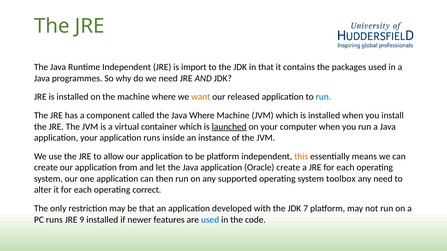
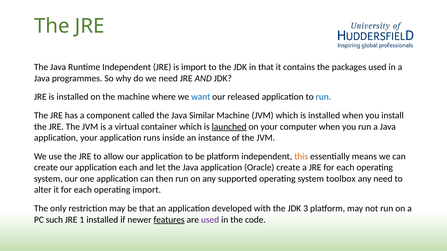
want colour: orange -> blue (201, 97)
Java Where: Where -> Similar (202, 116)
application from: from -> each (128, 168)
operating correct: correct -> import (147, 190)
7: 7 -> 3 (306, 209)
PC runs: runs -> such (54, 220)
9: 9 -> 1 (82, 220)
features underline: none -> present (169, 220)
used colour: blue -> purple (210, 220)
